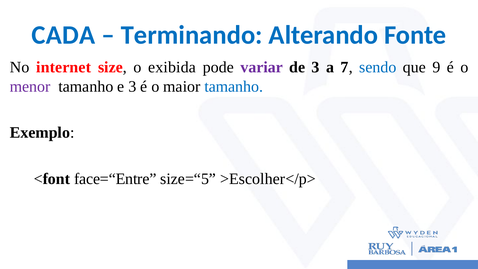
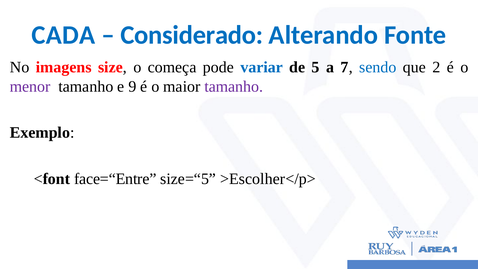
Terminando: Terminando -> Considerado (192, 35)
internet: internet -> imagens (64, 67)
exibida: exibida -> começa (172, 67)
variar colour: purple -> blue (262, 67)
de 3: 3 -> 5 (316, 67)
9: 9 -> 2 (436, 67)
e 3: 3 -> 9 (132, 86)
tamanho colour: blue -> purple (234, 86)
